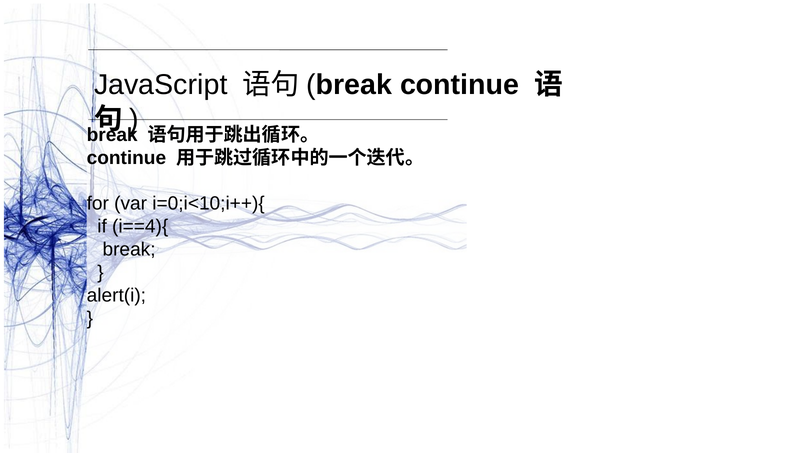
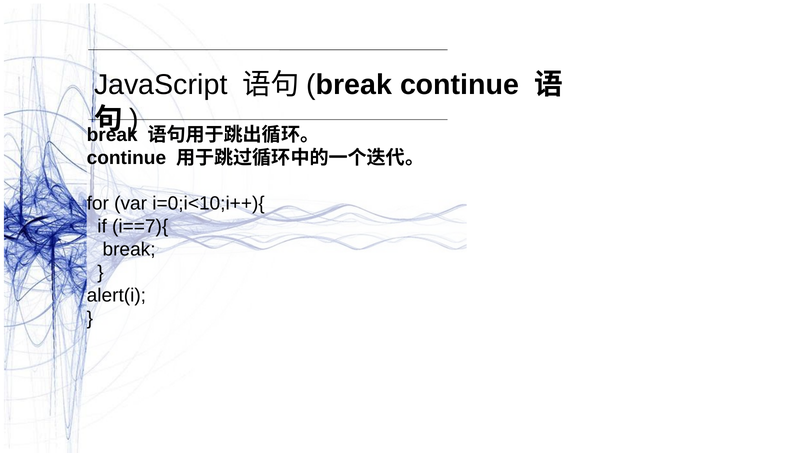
i==4){: i==4){ -> i==7){ (140, 226)
